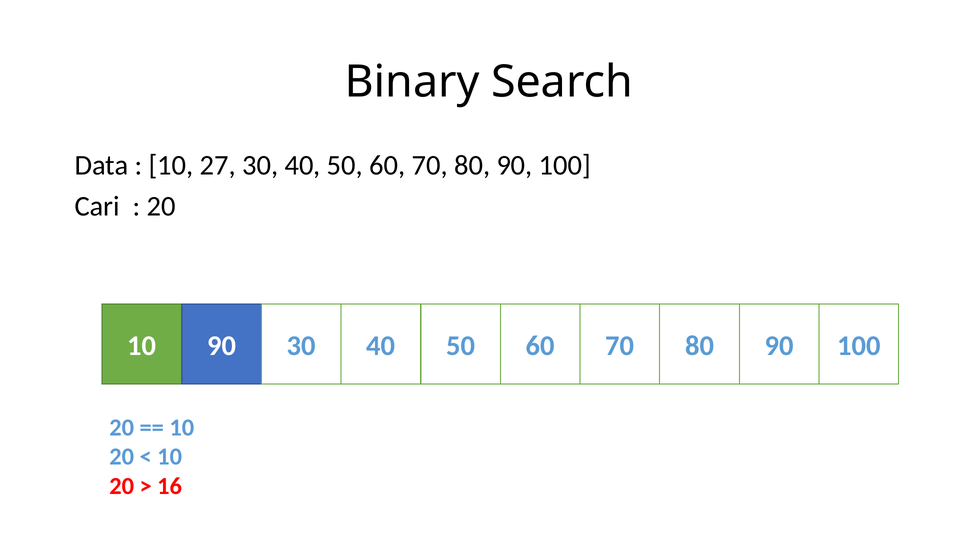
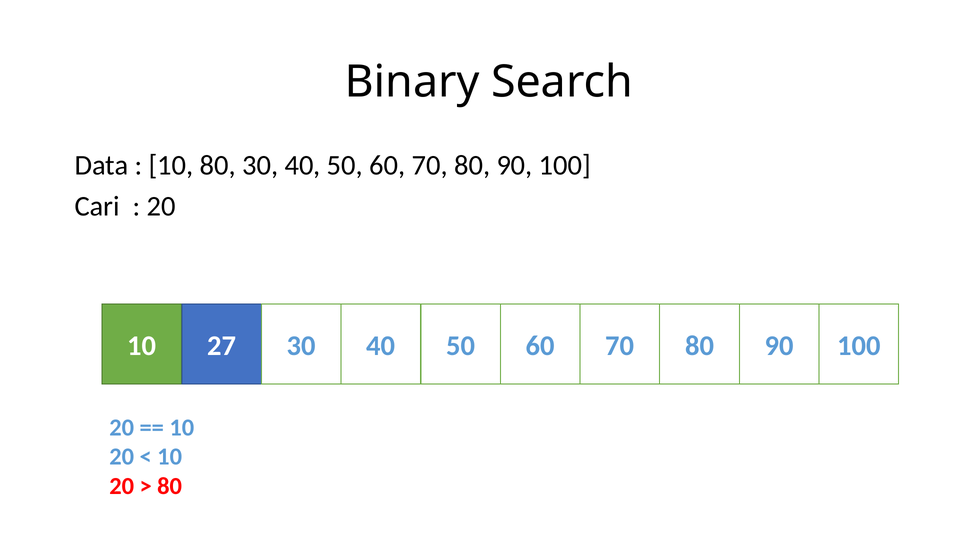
10 27: 27 -> 80 (218, 165)
10 90: 90 -> 27 (222, 346)
16: 16 -> 80 (170, 486)
